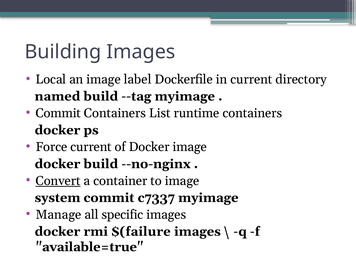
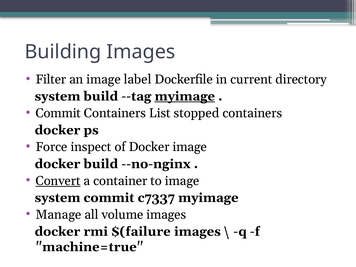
Local: Local -> Filter (51, 79)
named: named -> system (57, 96)
myimage underline: none -> present (185, 96)
runtime: runtime -> stopped (196, 113)
Force current: current -> inspect (91, 147)
specific: specific -> volume (122, 215)
available=true: available=true -> machine=true (89, 247)
